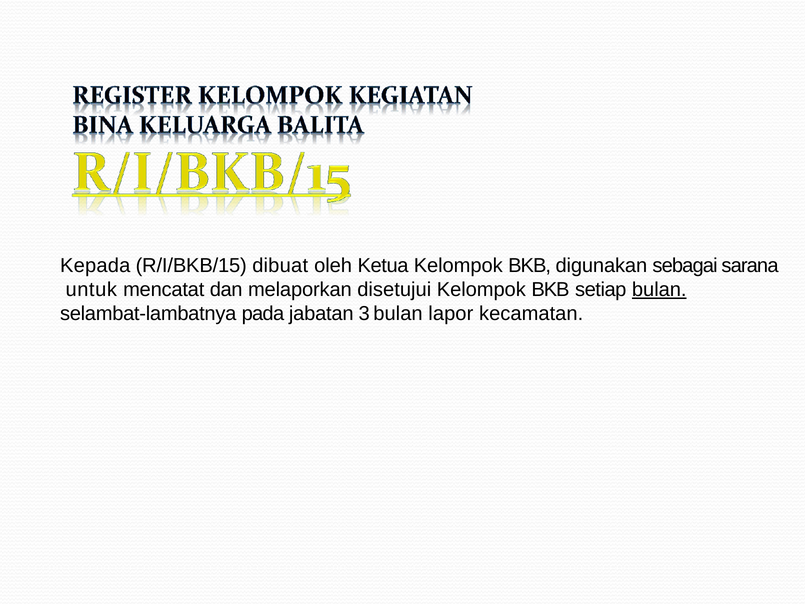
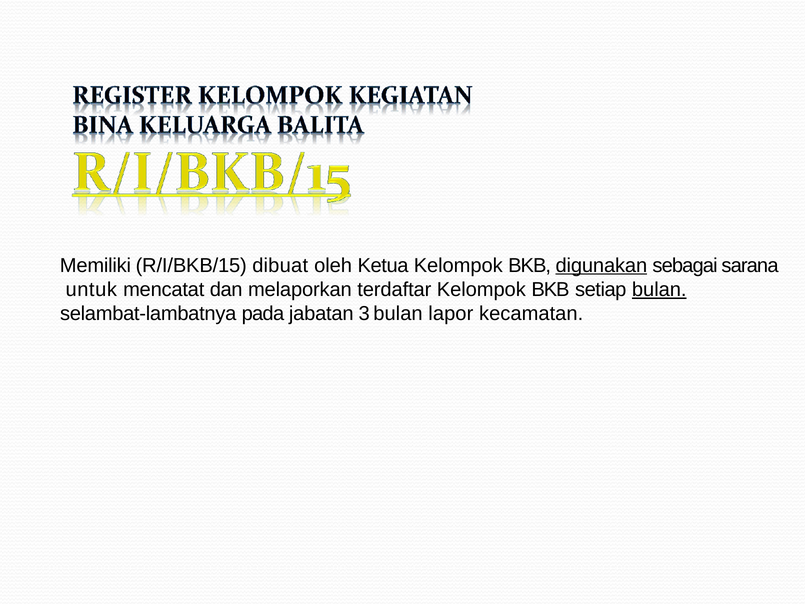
Kepada: Kepada -> Memiliki (95, 265)
digunakan underline: none -> present (601, 265)
disetujui: disetujui -> terdaftar (394, 289)
